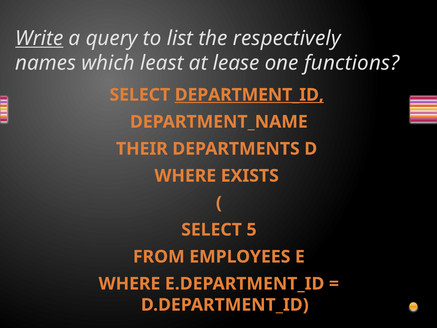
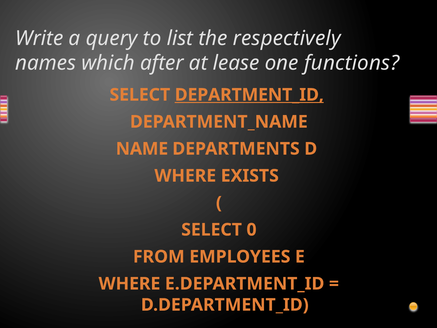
Write underline: present -> none (39, 38)
least: least -> after (162, 63)
THEIR: THEIR -> NAME (142, 149)
5: 5 -> 0 (252, 230)
